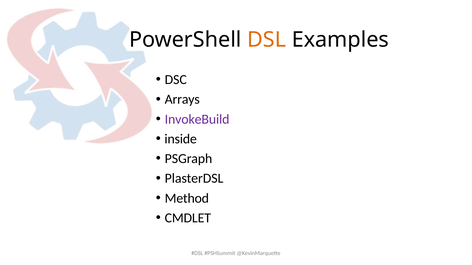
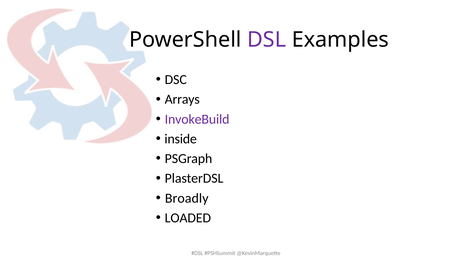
DSL colour: orange -> purple (267, 40)
Method: Method -> Broadly (187, 199)
CMDLET: CMDLET -> LOADED (188, 218)
